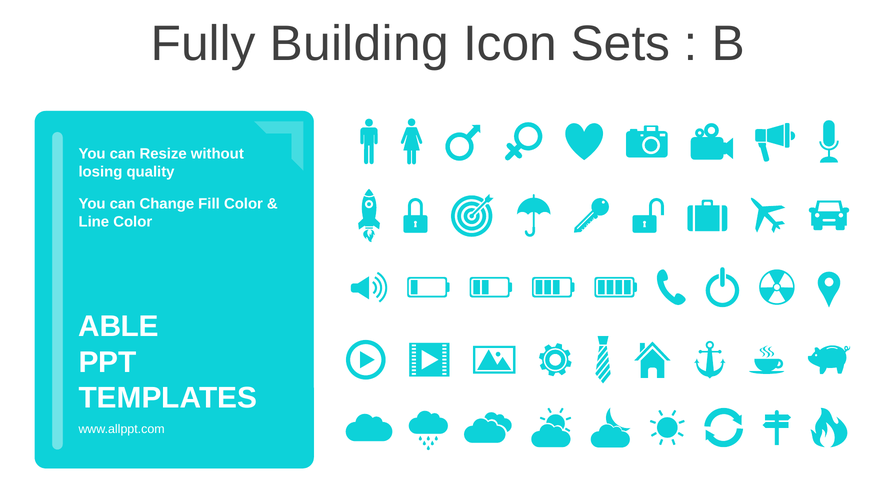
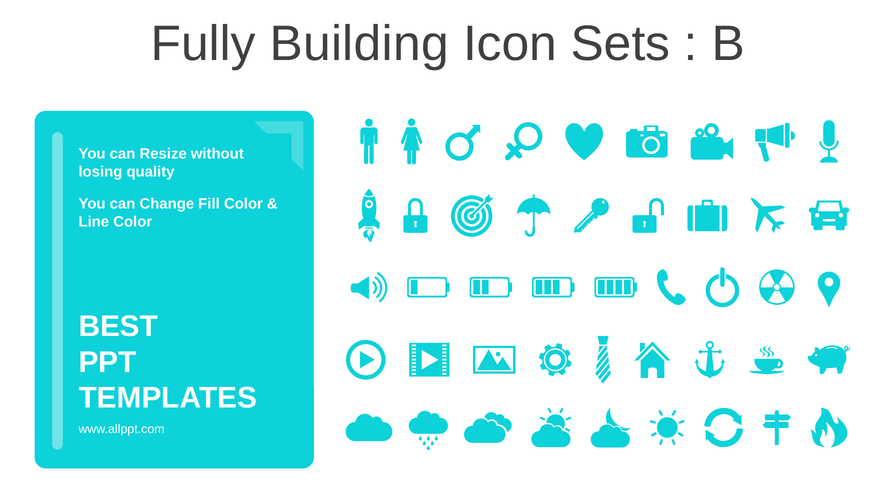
ABLE: ABLE -> BEST (118, 326)
